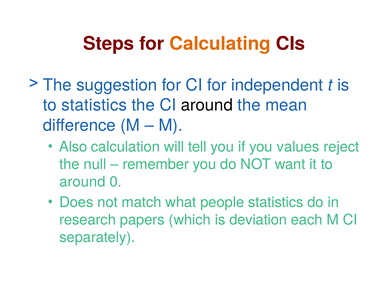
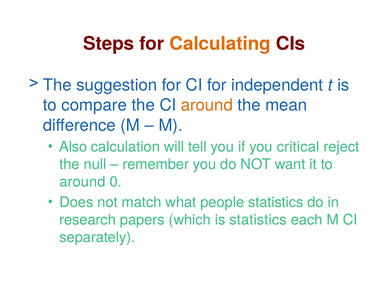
to statistics: statistics -> compare (94, 105)
around colour: black -> orange (207, 105)
values: values -> critical (298, 147)
is deviation: deviation -> statistics (258, 220)
